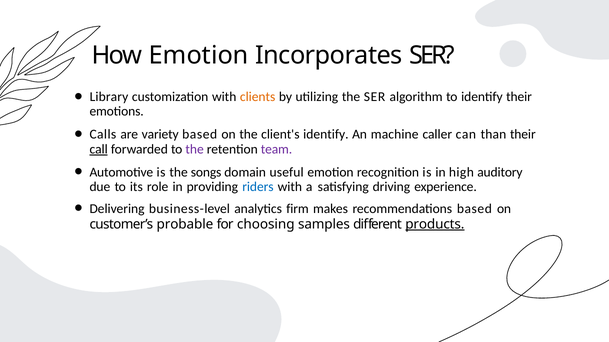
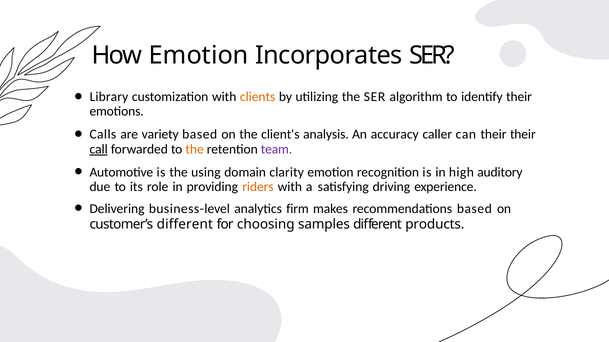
client's identify: identify -> analysis (326, 135)
machine: machine -> accuracy (395, 135)
can than: than -> their (494, 135)
the colour: purple -> orange (195, 149)
songs: songs -> using (206, 172)
useful: useful -> clarity (287, 172)
riders colour: blue -> orange (258, 187)
customer’s probable: probable -> different (185, 225)
products underline: present -> none (435, 225)
